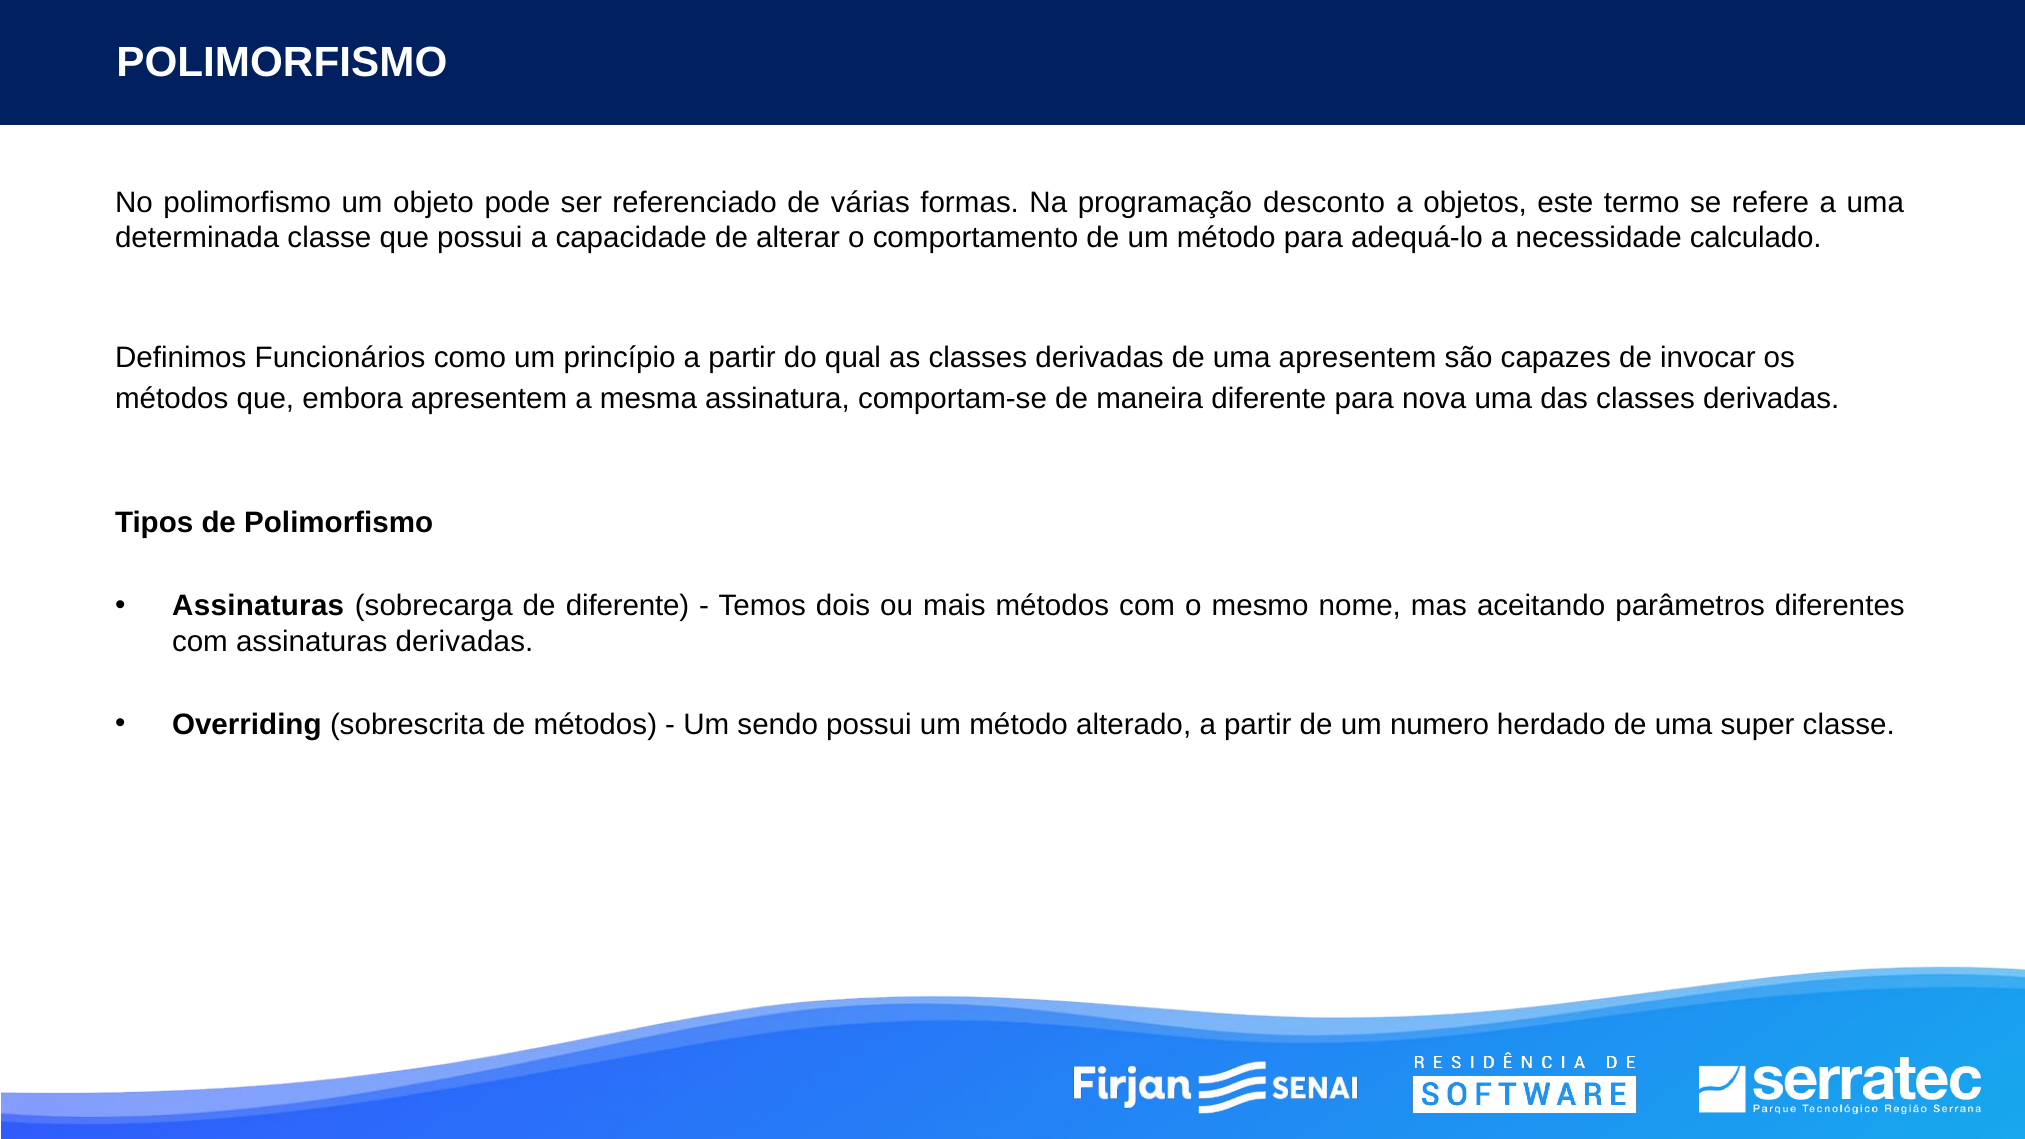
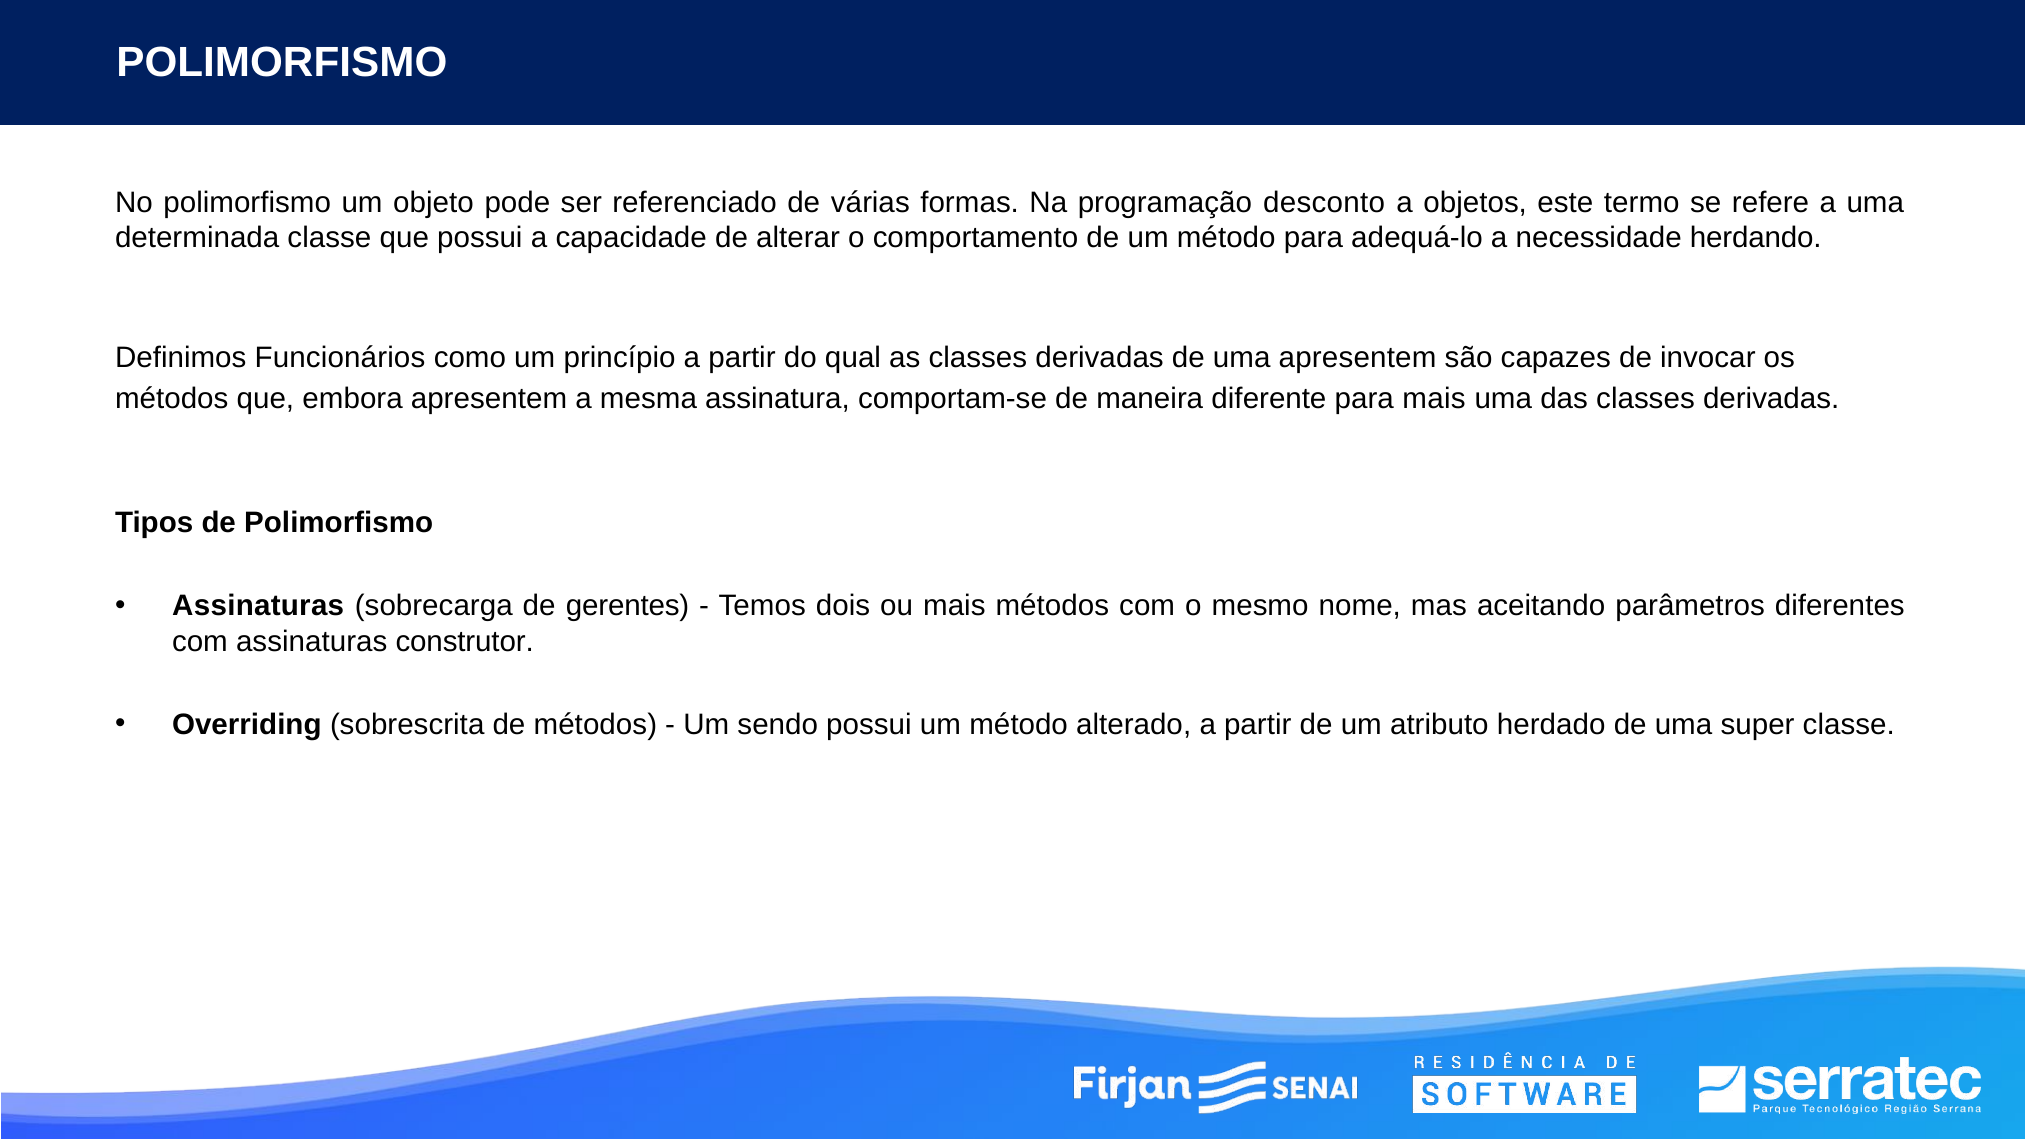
calculado: calculado -> herdando (1756, 238)
para nova: nova -> mais (1434, 399)
de diferente: diferente -> gerentes (628, 606)
assinaturas derivadas: derivadas -> construtor (465, 642)
numero: numero -> atributo (1439, 725)
